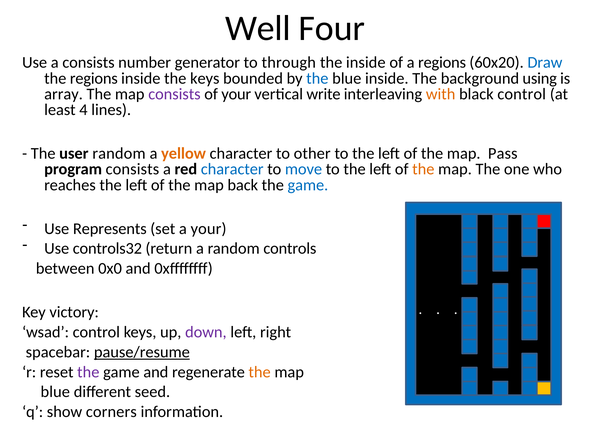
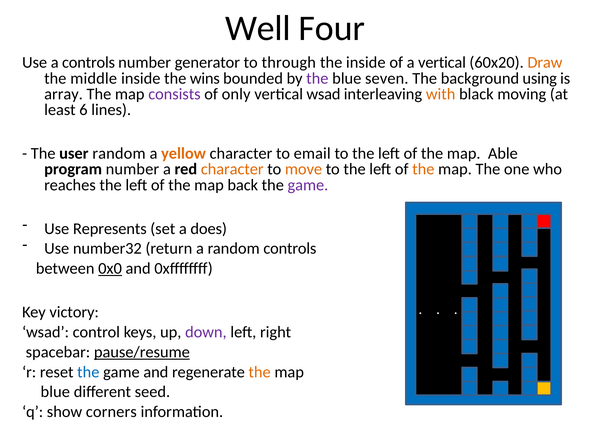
a consists: consists -> controls (89, 63)
a regions: regions -> vertical (442, 63)
Draw colour: blue -> orange (545, 63)
the regions: regions -> middle (94, 78)
the keys: keys -> wins (205, 78)
the colour: blue -> purple (317, 78)
blue inside: inside -> seven (387, 78)
of your: your -> only (236, 94)
vertical write: write -> wsad (323, 94)
black control: control -> moving (522, 94)
4: 4 -> 6 (83, 110)
other: other -> email (312, 153)
Pass: Pass -> Able (503, 153)
program consists: consists -> number (132, 169)
character colour: blue -> orange (232, 169)
move colour: blue -> orange (304, 169)
game colour: blue -> purple (308, 185)
a your: your -> does (209, 229)
controls32: controls32 -> number32 (107, 248)
0x0 underline: none -> present (110, 268)
the colour: purple -> blue (88, 372)
